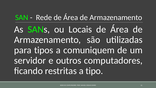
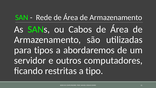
Locais: Locais -> Cabos (80, 29)
comuniquem: comuniquem -> abordaremos (89, 50)
